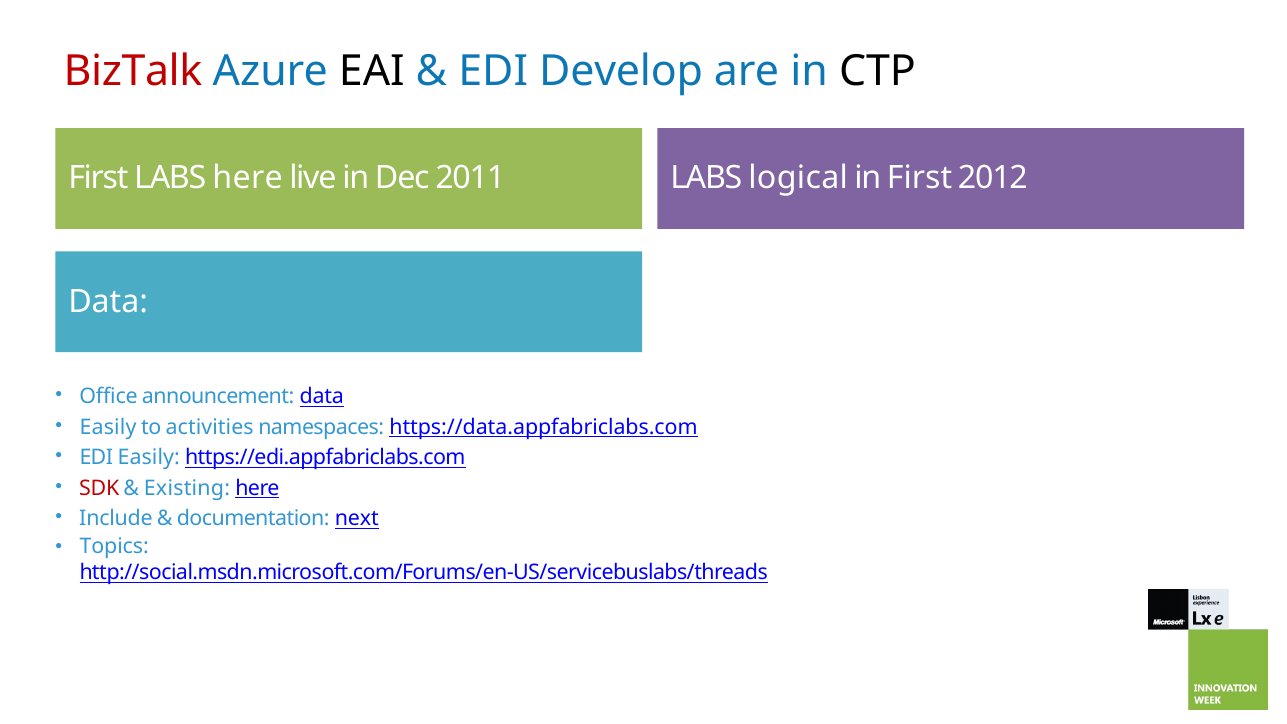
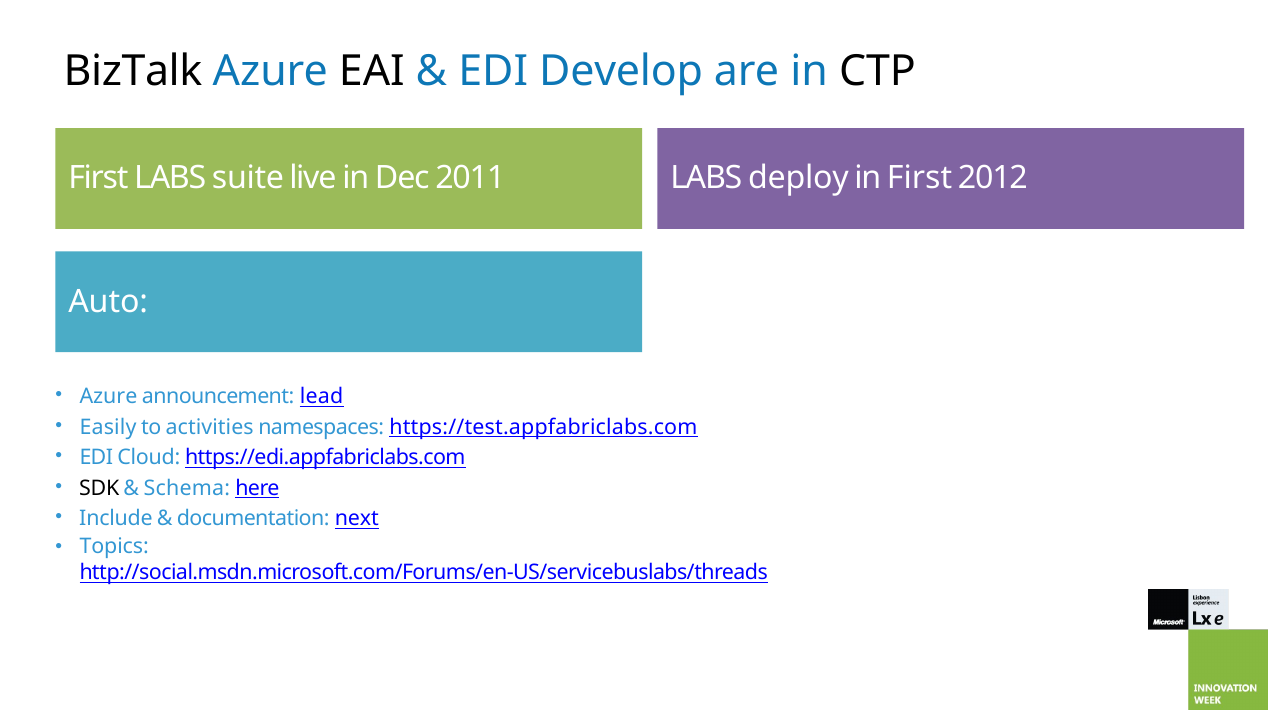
BizTalk colour: red -> black (133, 71)
LABS here: here -> suite (248, 178)
logical: logical -> deploy (798, 178)
Data: Data -> Auto (108, 302)
Office: Office -> Azure (108, 396)
announcement data: data -> lead (322, 396)
https://data.appfabriclabs.com: https://data.appfabriclabs.com -> https://test.appfabriclabs.com (543, 427)
EDI Easily: Easily -> Cloud (149, 458)
SDK colour: red -> black (99, 488)
Existing: Existing -> Schema (187, 488)
